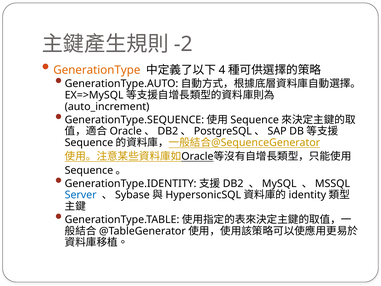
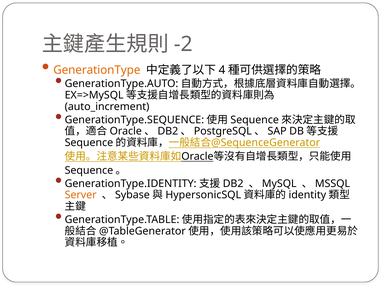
Server colour: blue -> orange (81, 195)
